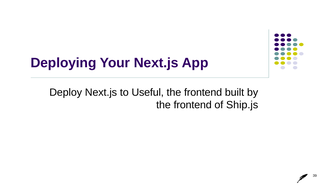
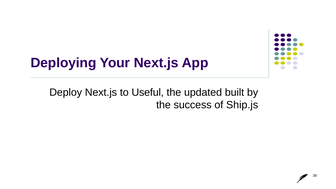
frontend: frontend -> updated (203, 92)
frontend: frontend -> success (193, 105)
